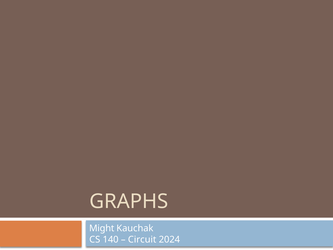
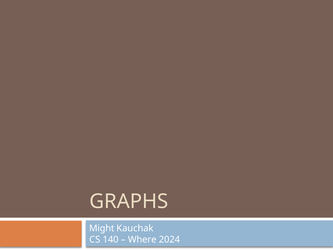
Circuit: Circuit -> Where (142, 239)
